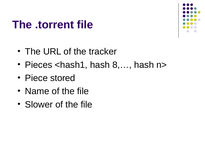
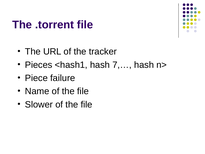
8,…: 8,… -> 7,… (122, 65)
stored: stored -> failure (63, 78)
